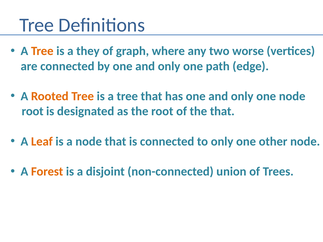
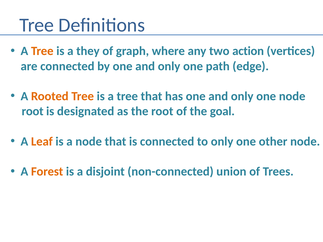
worse: worse -> action (248, 51)
the that: that -> goal (222, 111)
